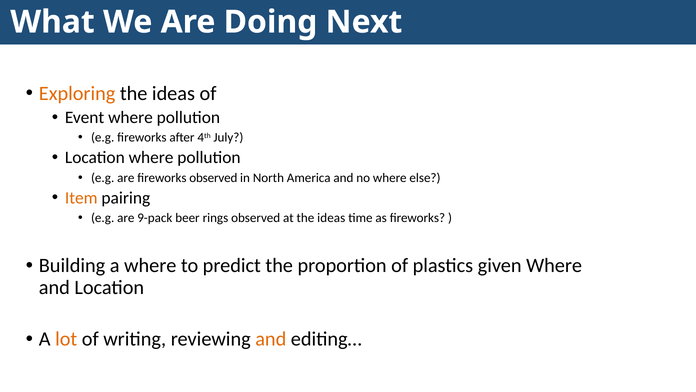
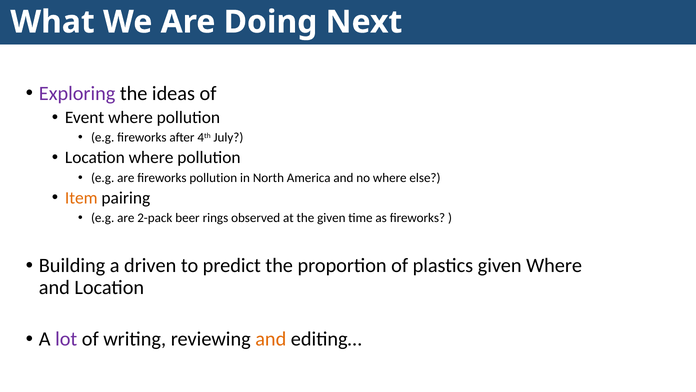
Exploring colour: orange -> purple (77, 93)
fireworks observed: observed -> pollution (213, 178)
9-pack: 9-pack -> 2-pack (155, 218)
at the ideas: ideas -> given (331, 218)
a where: where -> driven (150, 265)
lot colour: orange -> purple (66, 339)
